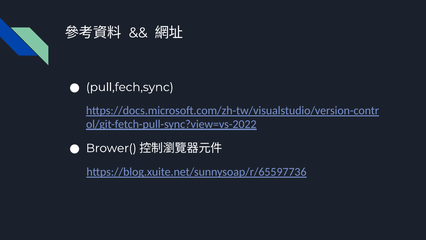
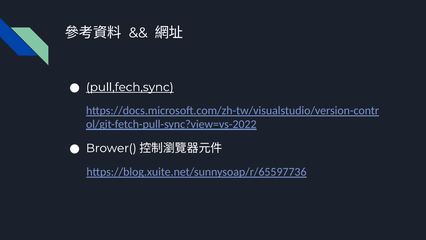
pull,fech,sync underline: none -> present (130, 87)
